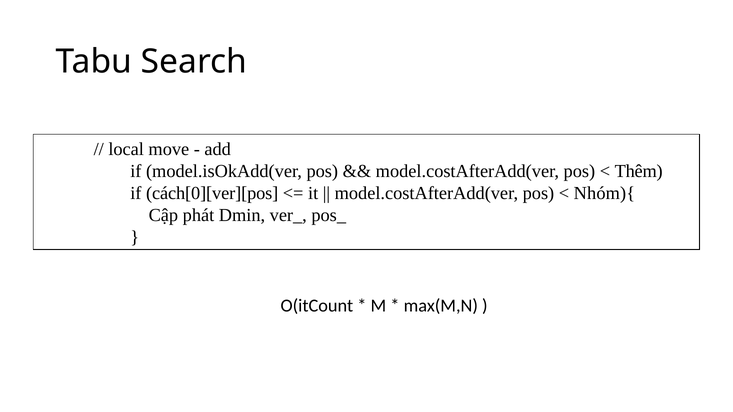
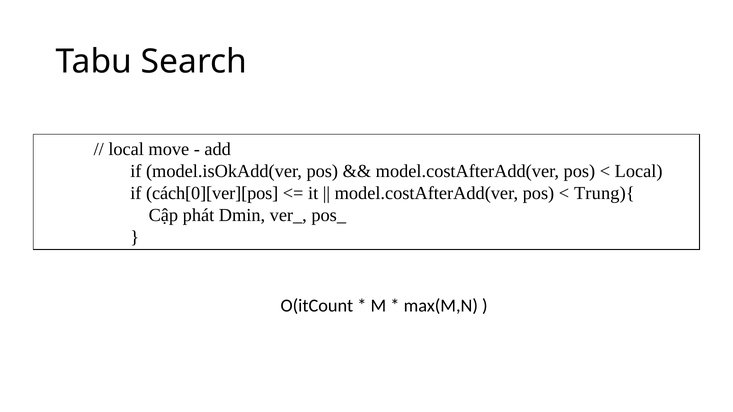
Thêm: Thêm -> Local (639, 171)
Nhóm){: Nhóm){ -> Trung){ (604, 193)
